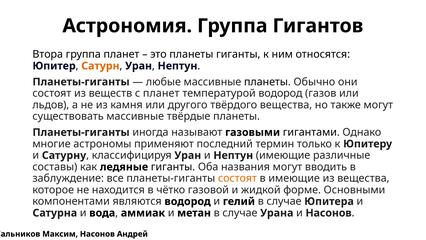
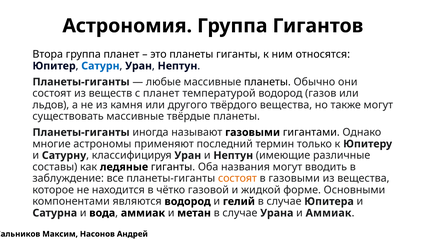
Сатурн colour: orange -> blue (100, 66)
в имеющие: имеющие -> газовыми (294, 178)
и Насонов: Насонов -> Аммиак (329, 213)
